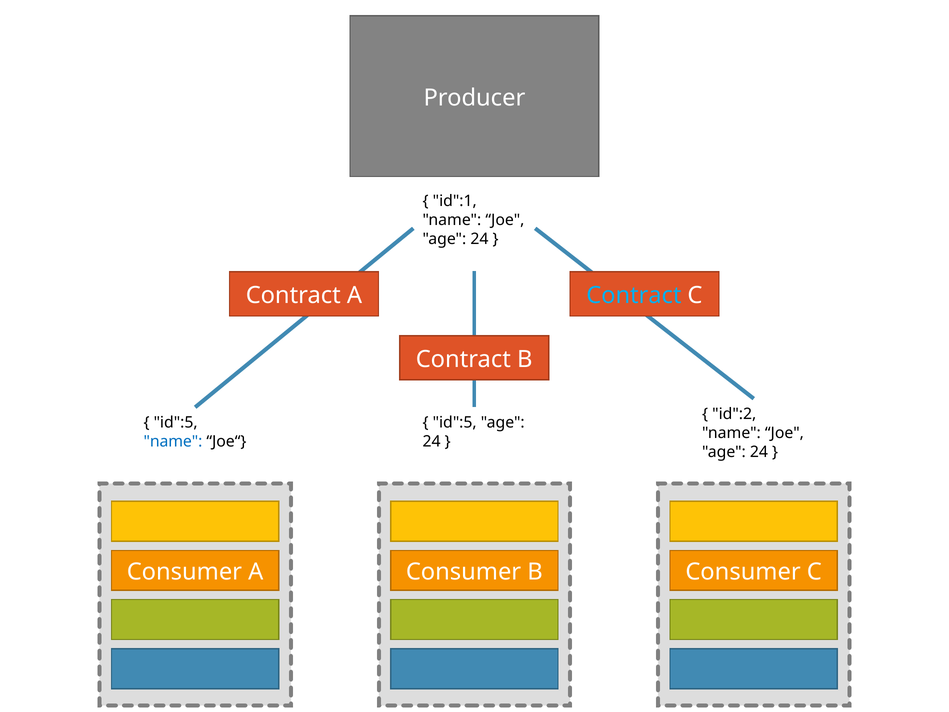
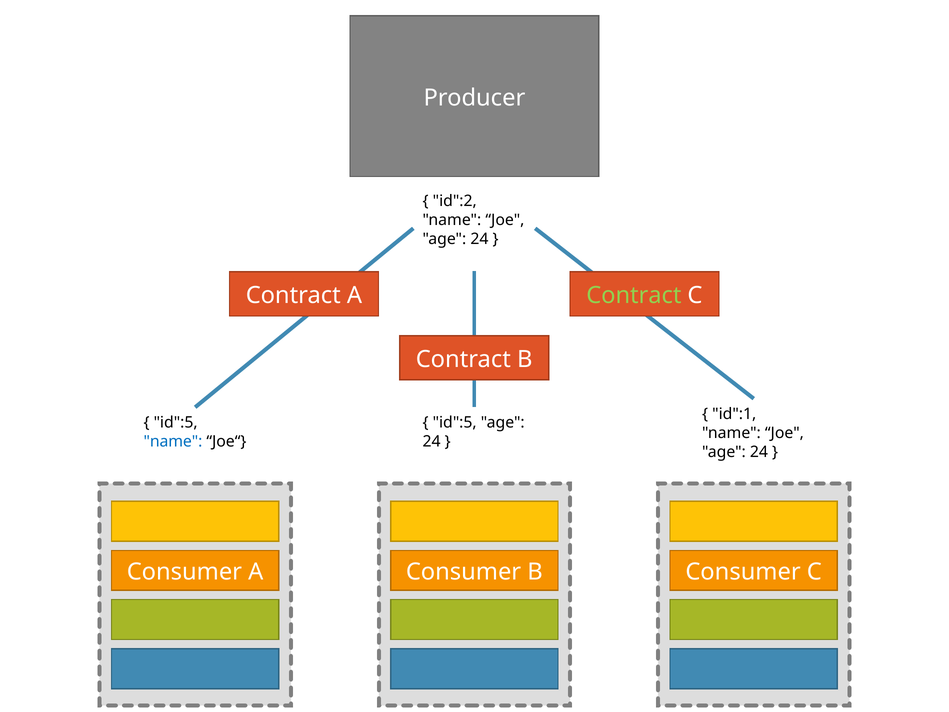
id":1: id":1 -> id":2 (455, 201)
Contract colour: light blue -> light green (634, 295)
id":2: id":2 -> id":1 (734, 414)
